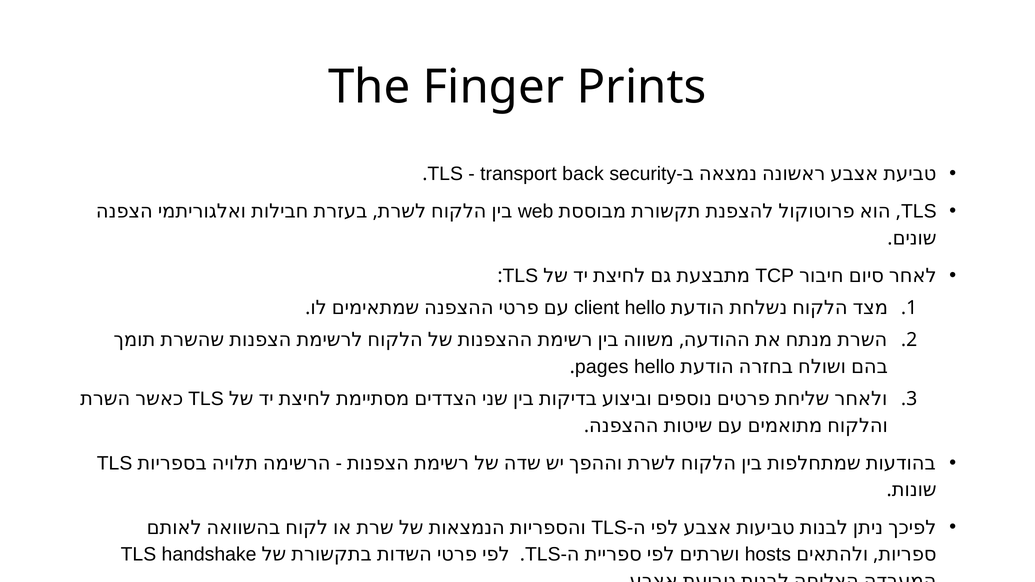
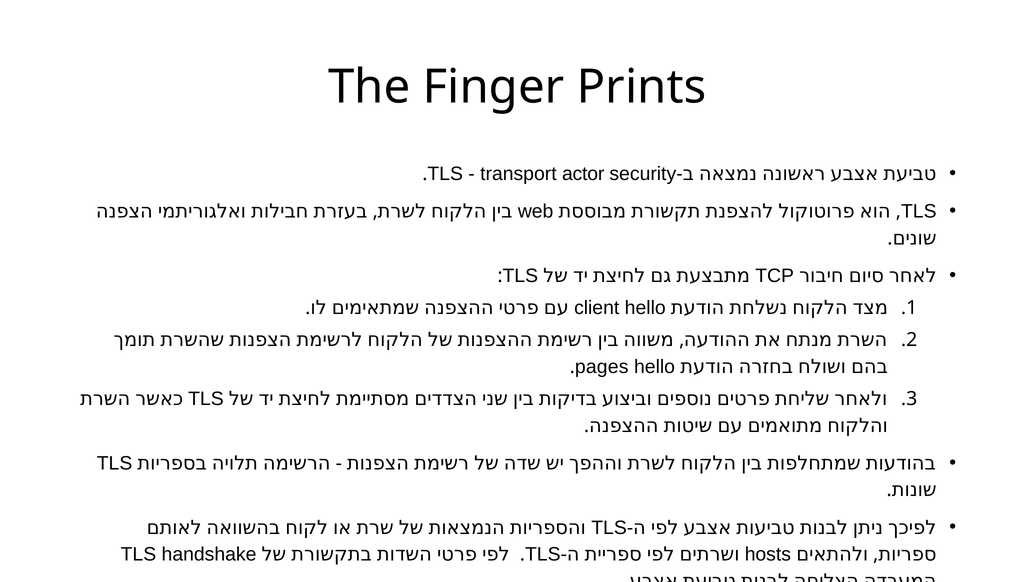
back: back -> actor (583, 174)
